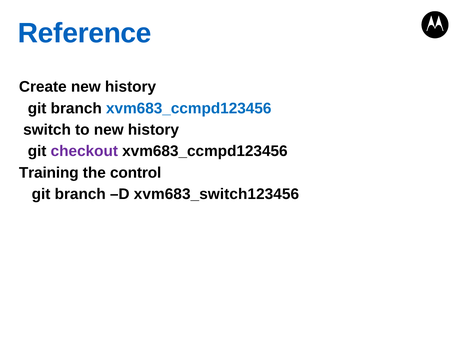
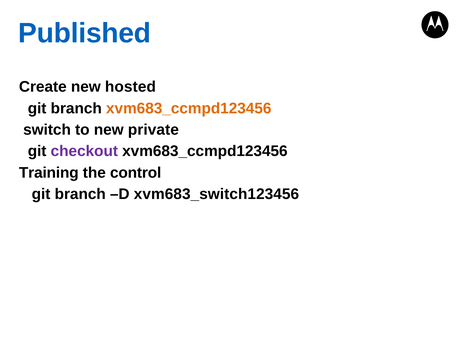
Reference: Reference -> Published (85, 33)
Create new history: history -> hosted (130, 87)
xvm683_ccmpd123456 colour: blue -> orange (189, 108)
to new history: history -> private (153, 130)
